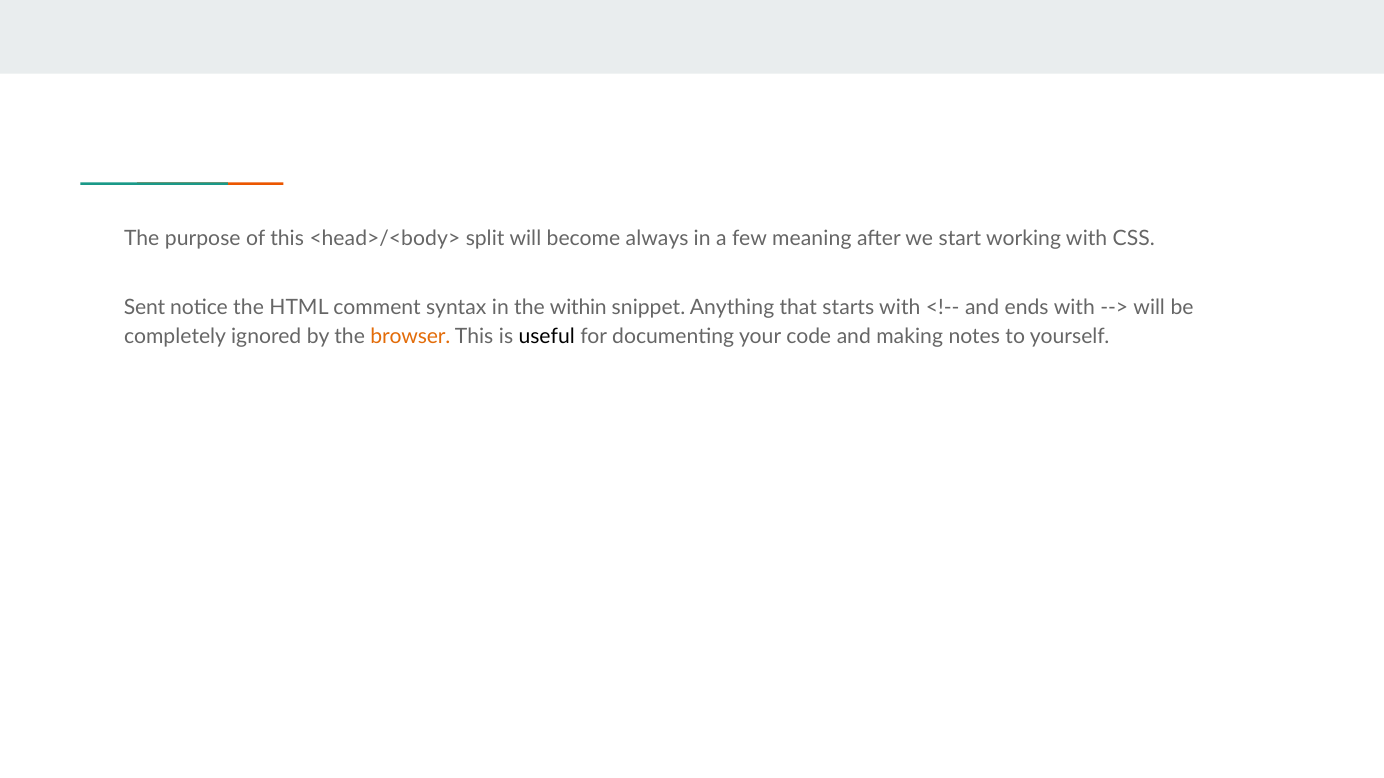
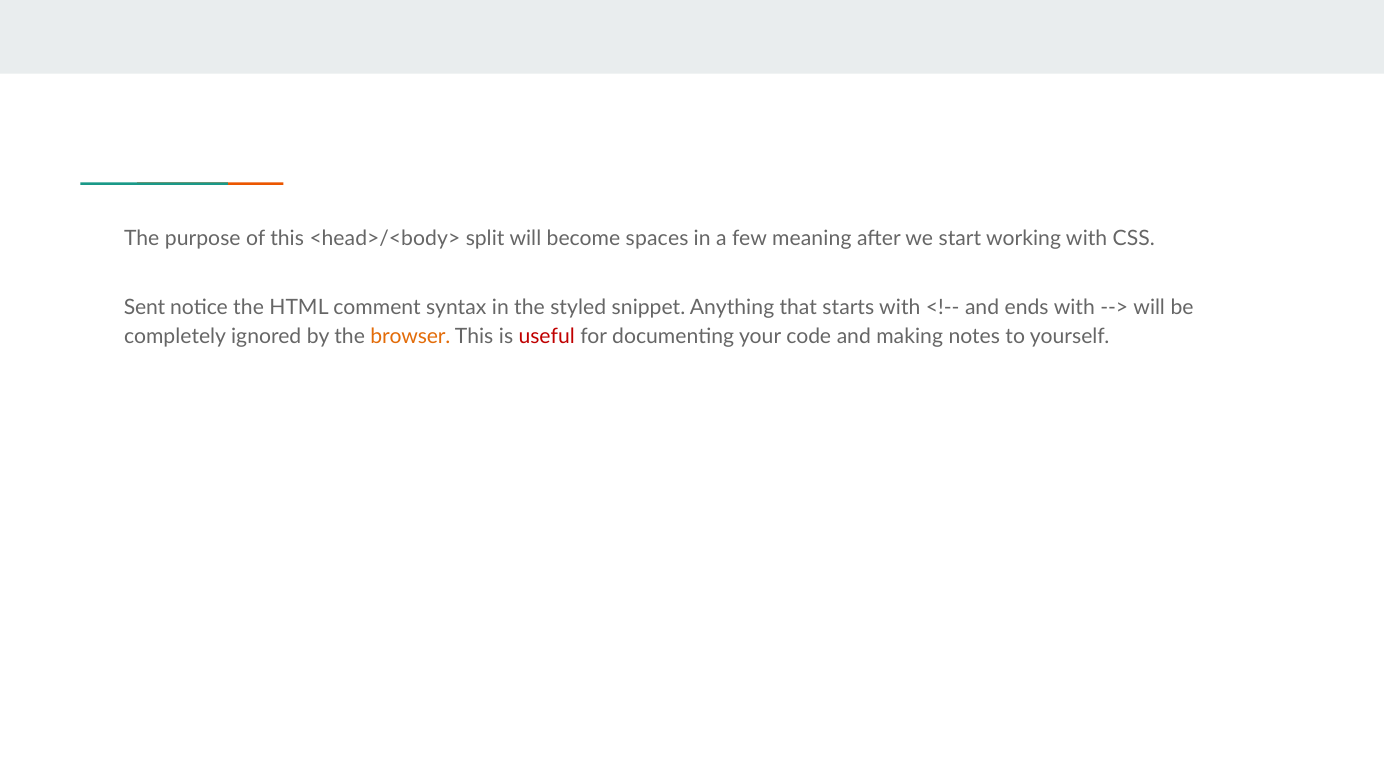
always: always -> spaces (657, 238)
within: within -> styled (578, 308)
useful colour: black -> red (547, 337)
